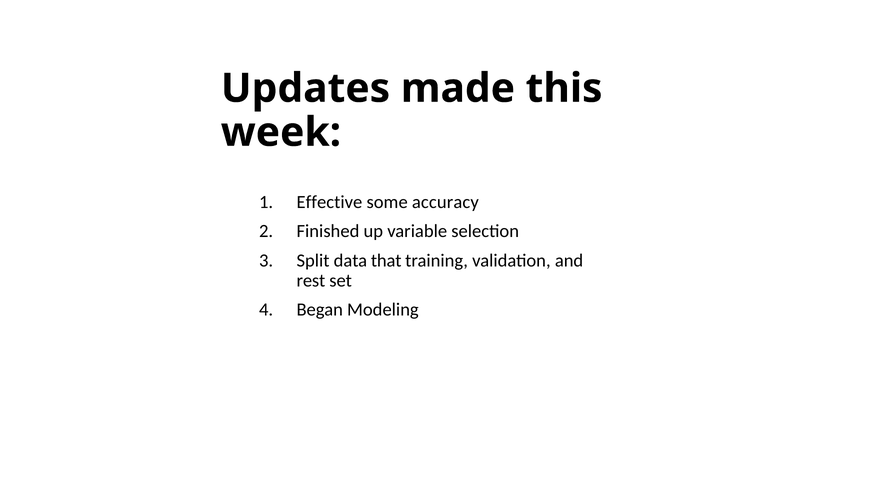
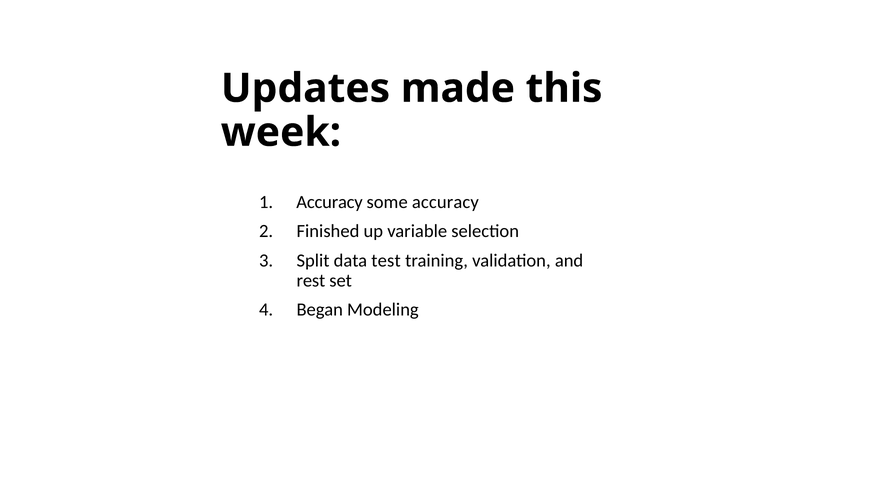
Effective: Effective -> Accuracy (330, 202)
that: that -> test (386, 261)
